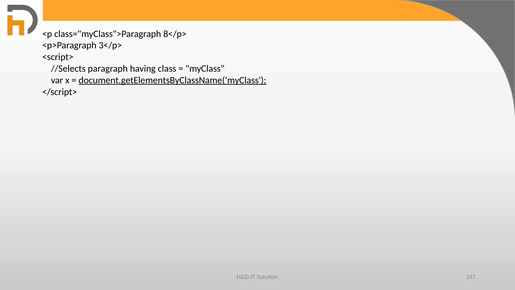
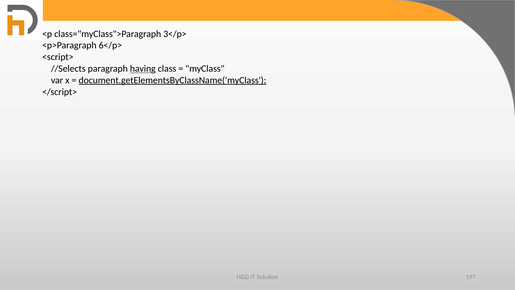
8</p>: 8</p> -> 3</p> (175, 34)
3</p>: 3</p> -> 6</p> (110, 45)
having underline: none -> present (143, 69)
